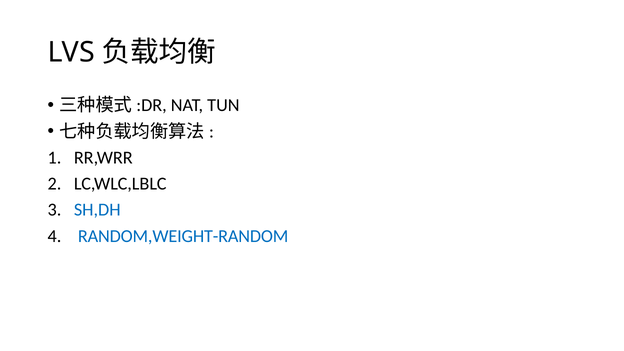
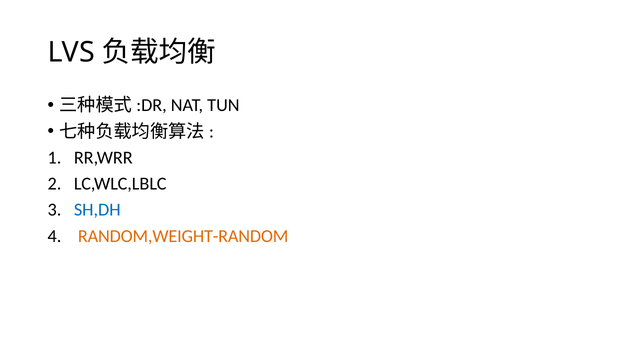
RANDOM,WEIGHT-RANDOM colour: blue -> orange (183, 236)
